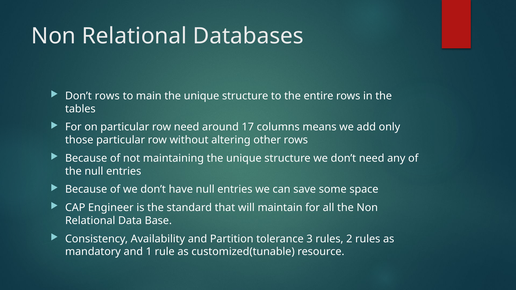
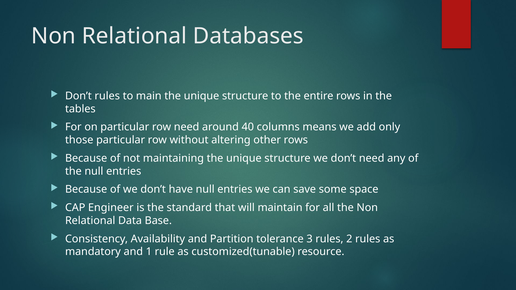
Don’t rows: rows -> rules (107, 96)
17: 17 -> 40 (248, 127)
